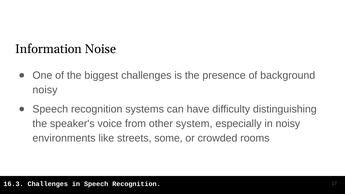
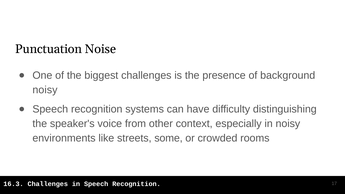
Information: Information -> Punctuation (49, 49)
system: system -> context (194, 124)
